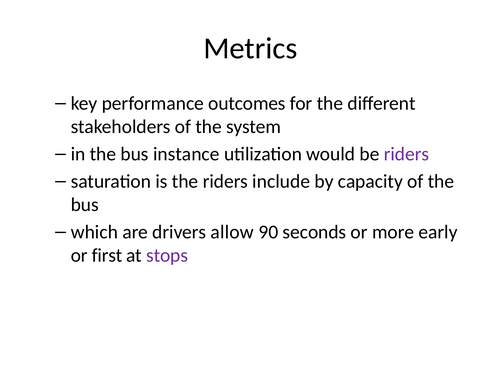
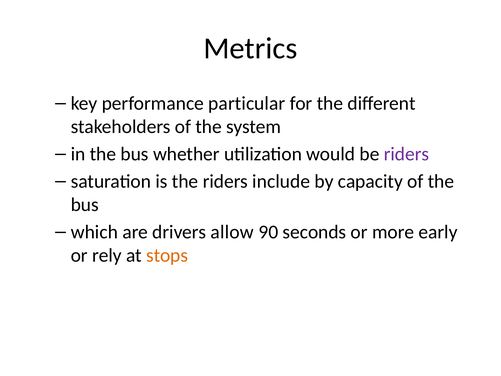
outcomes: outcomes -> particular (247, 103)
instance: instance -> whether (186, 154)
first: first -> rely (107, 255)
stops colour: purple -> orange (167, 255)
